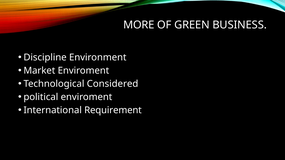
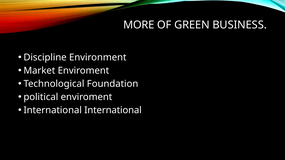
Considered: Considered -> Foundation (113, 84)
International Requirement: Requirement -> International (113, 110)
